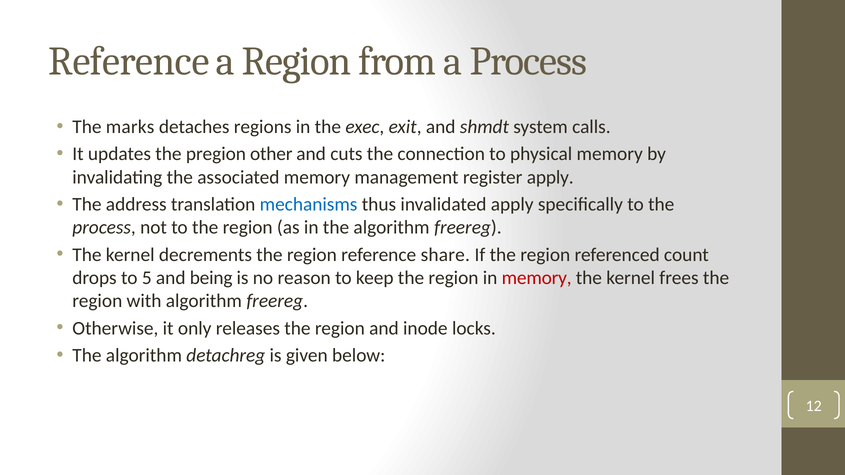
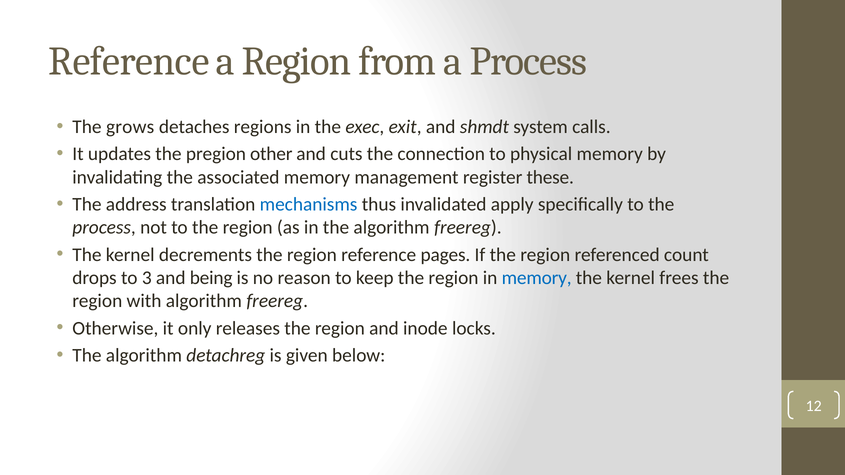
marks: marks -> grows (130, 127)
register apply: apply -> these (550, 177)
share: share -> pages (445, 255)
5: 5 -> 3 (147, 278)
memory colour: red -> blue (537, 278)
